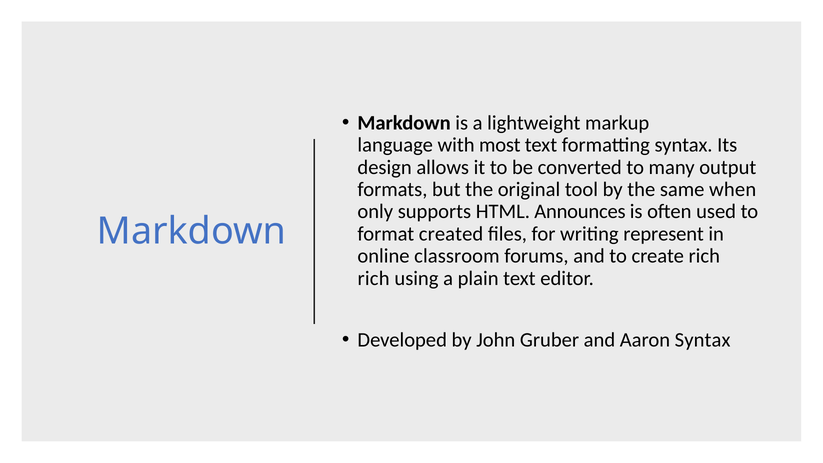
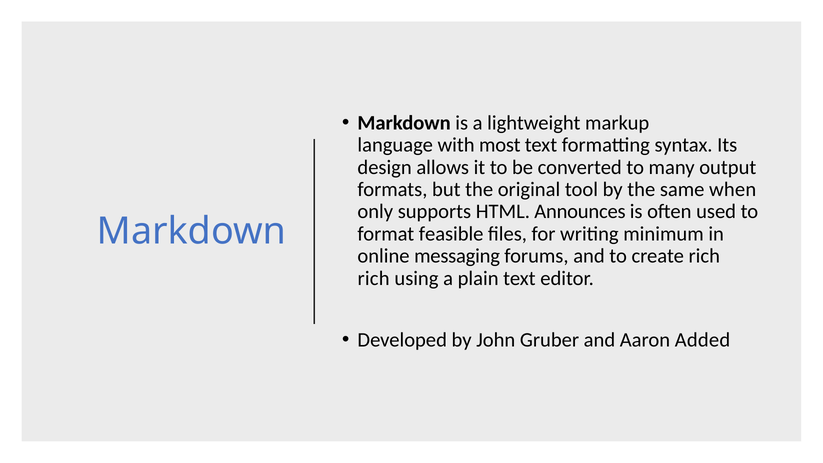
created: created -> feasible (451, 234)
represent: represent -> minimum (663, 234)
classroom: classroom -> messaging (457, 256)
Aaron Syntax: Syntax -> Added (703, 340)
